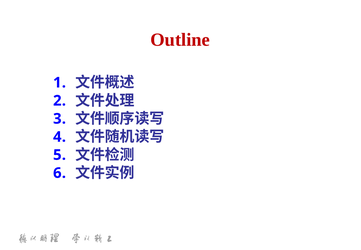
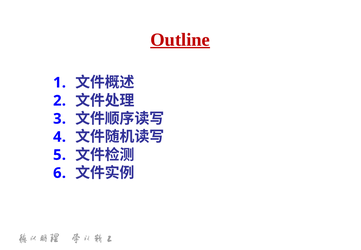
Outline underline: none -> present (180, 40)
